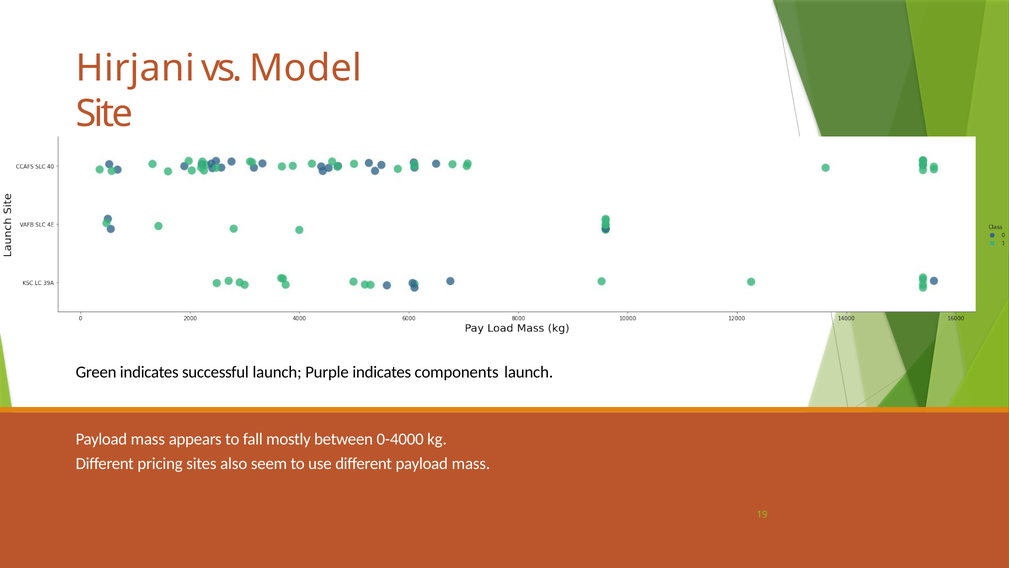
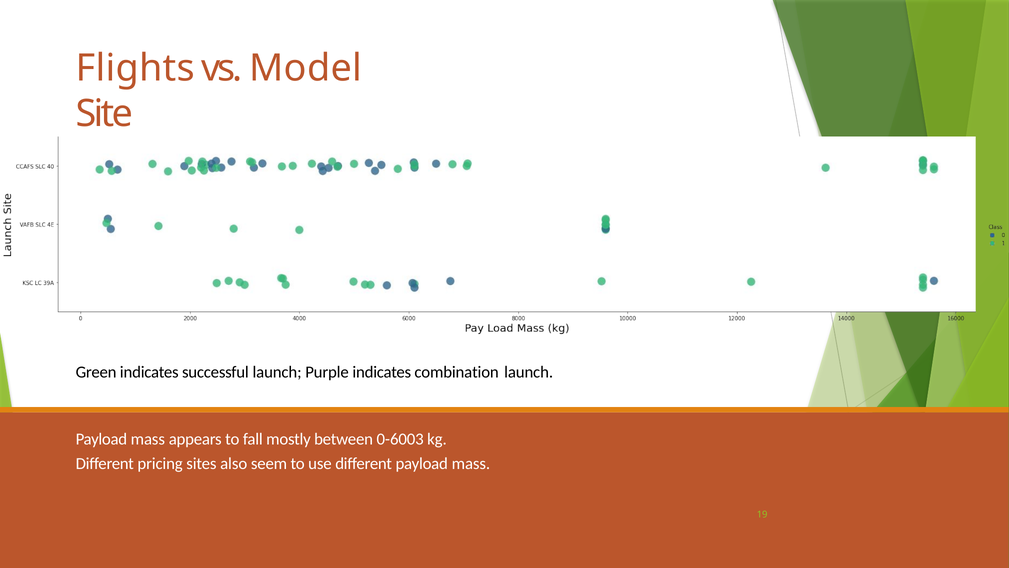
Hirjani: Hirjani -> Flights (135, 68)
components: components -> combination (457, 372)
0-4000: 0-4000 -> 0-6003 (400, 439)
